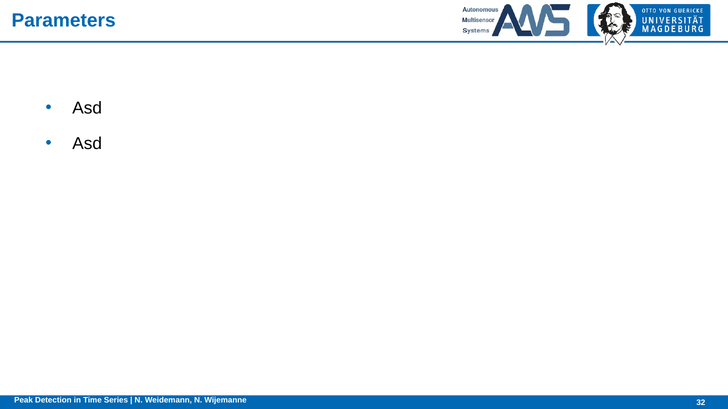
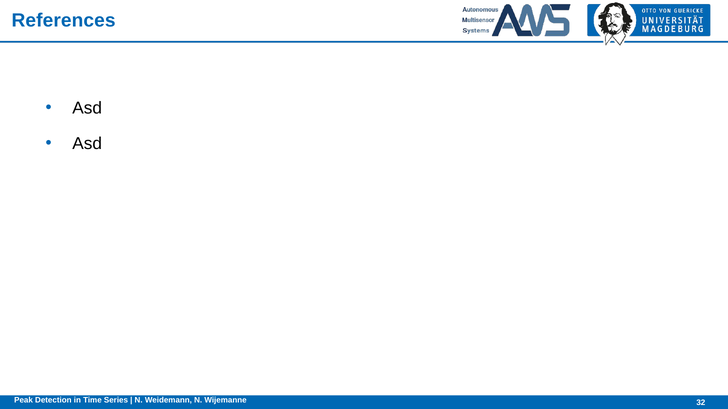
Parameters: Parameters -> References (64, 21)
